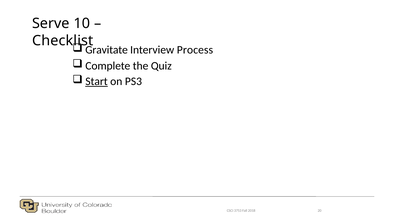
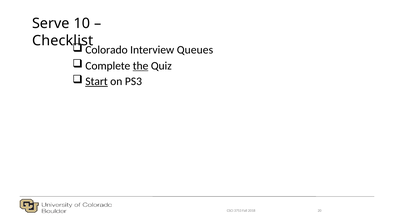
Gravitate: Gravitate -> Colorado (106, 50)
Process: Process -> Queues (195, 50)
the underline: none -> present (141, 66)
